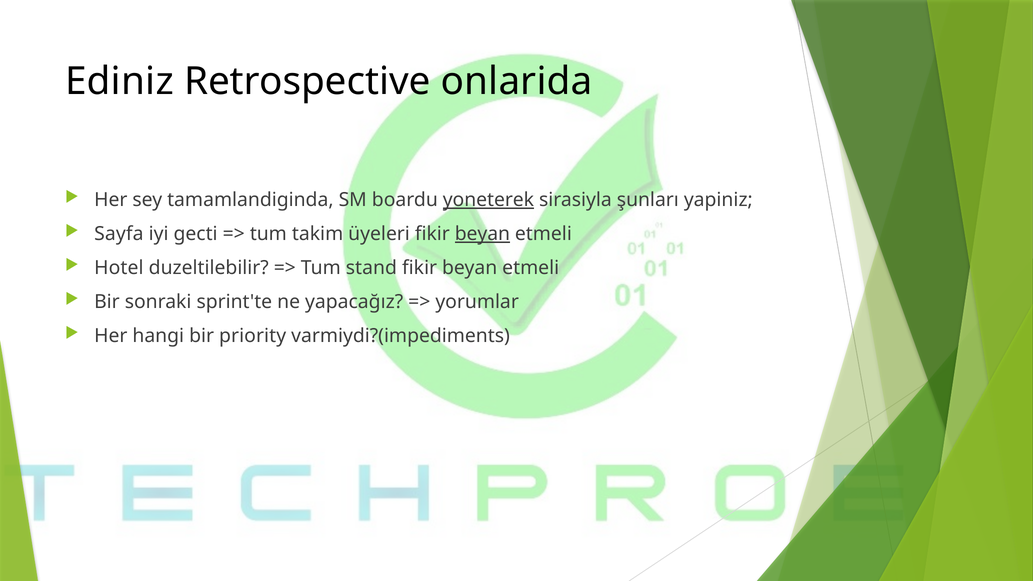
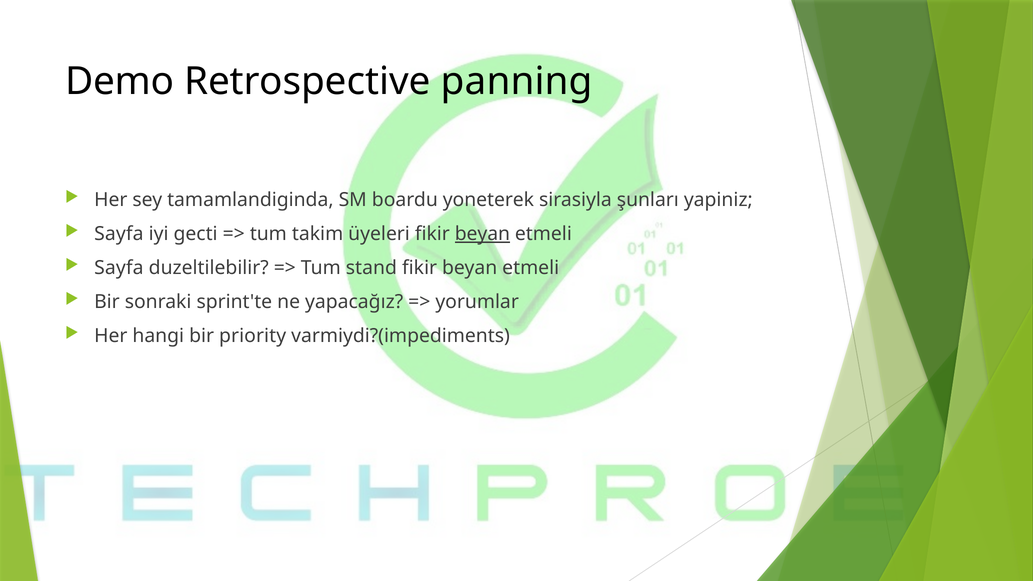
Ediniz: Ediniz -> Demo (120, 81)
onlarida: onlarida -> panning (517, 81)
yoneterek underline: present -> none (488, 200)
Hotel: Hotel -> Sayfa (119, 268)
